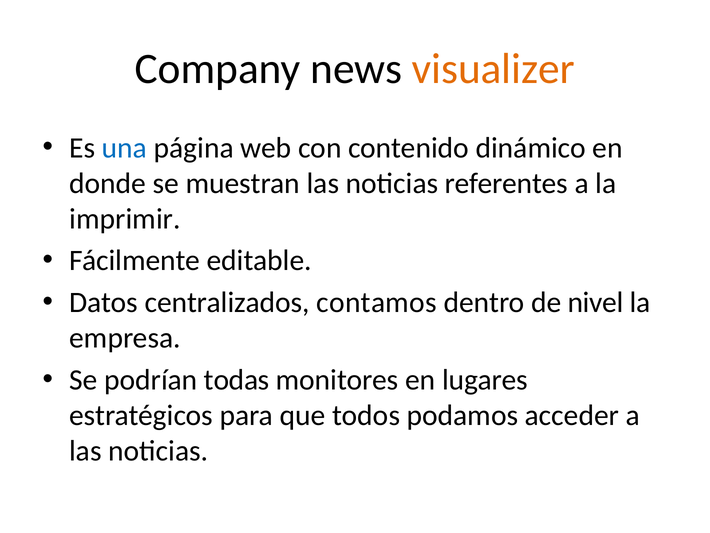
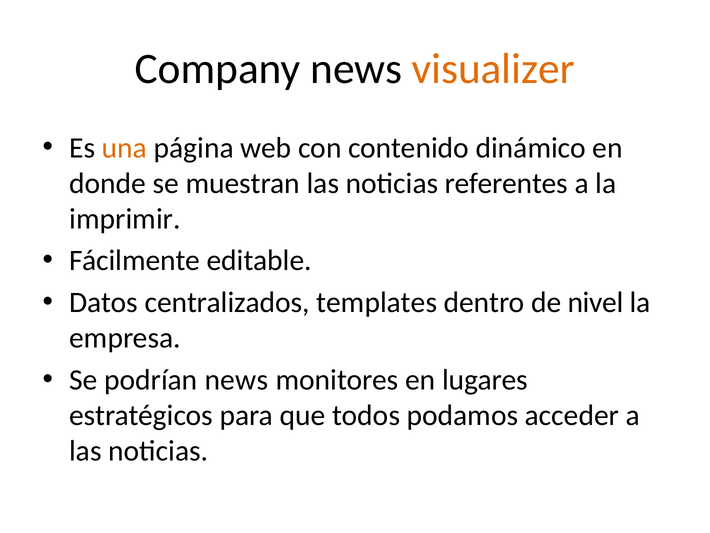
una colour: blue -> orange (124, 148)
contamos: contamos -> templates (377, 302)
podrían todas: todas -> news (236, 380)
